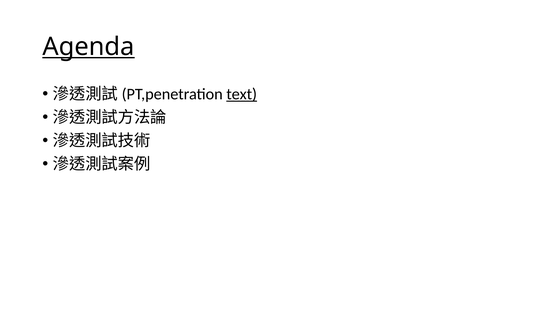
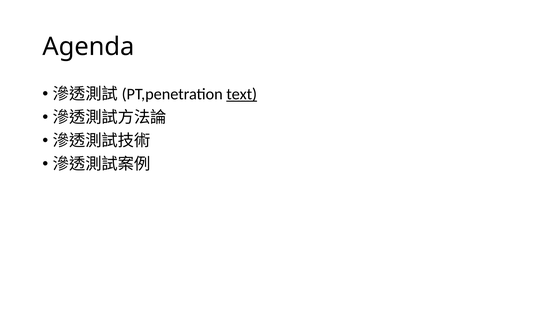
Agenda underline: present -> none (89, 47)
